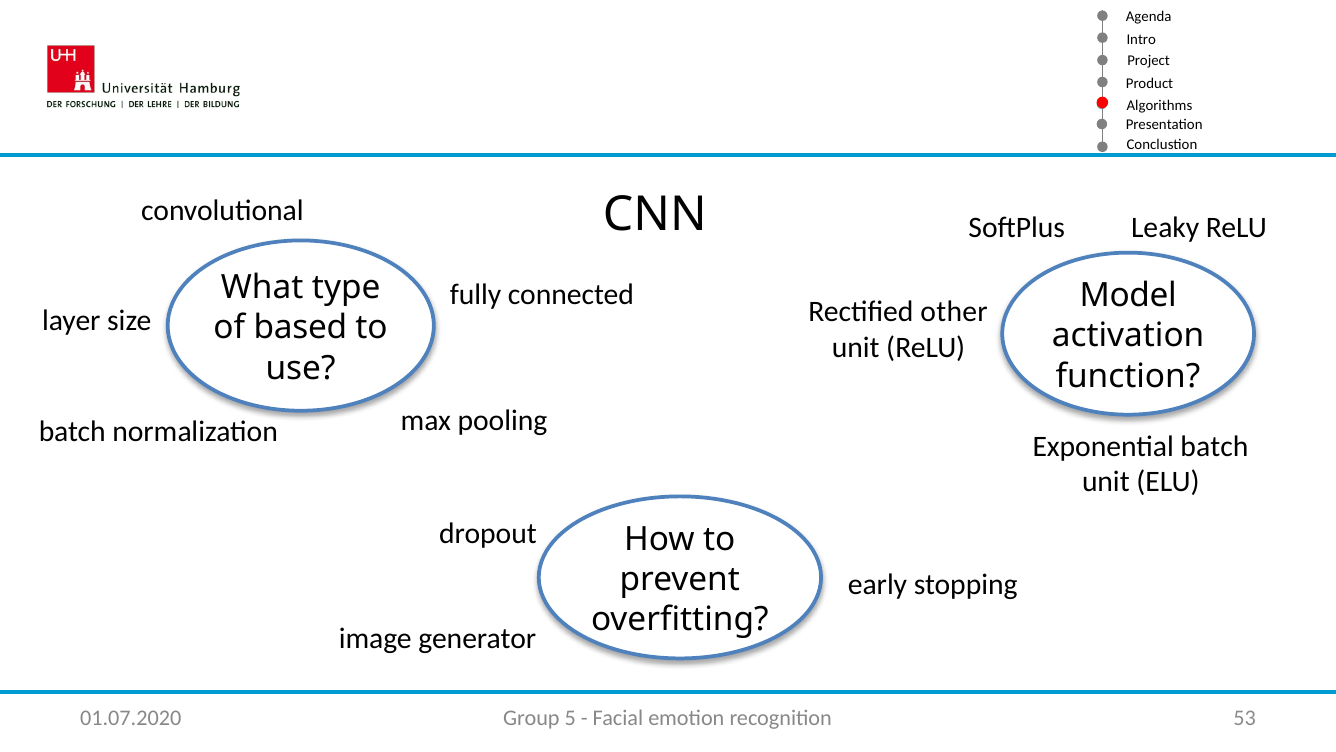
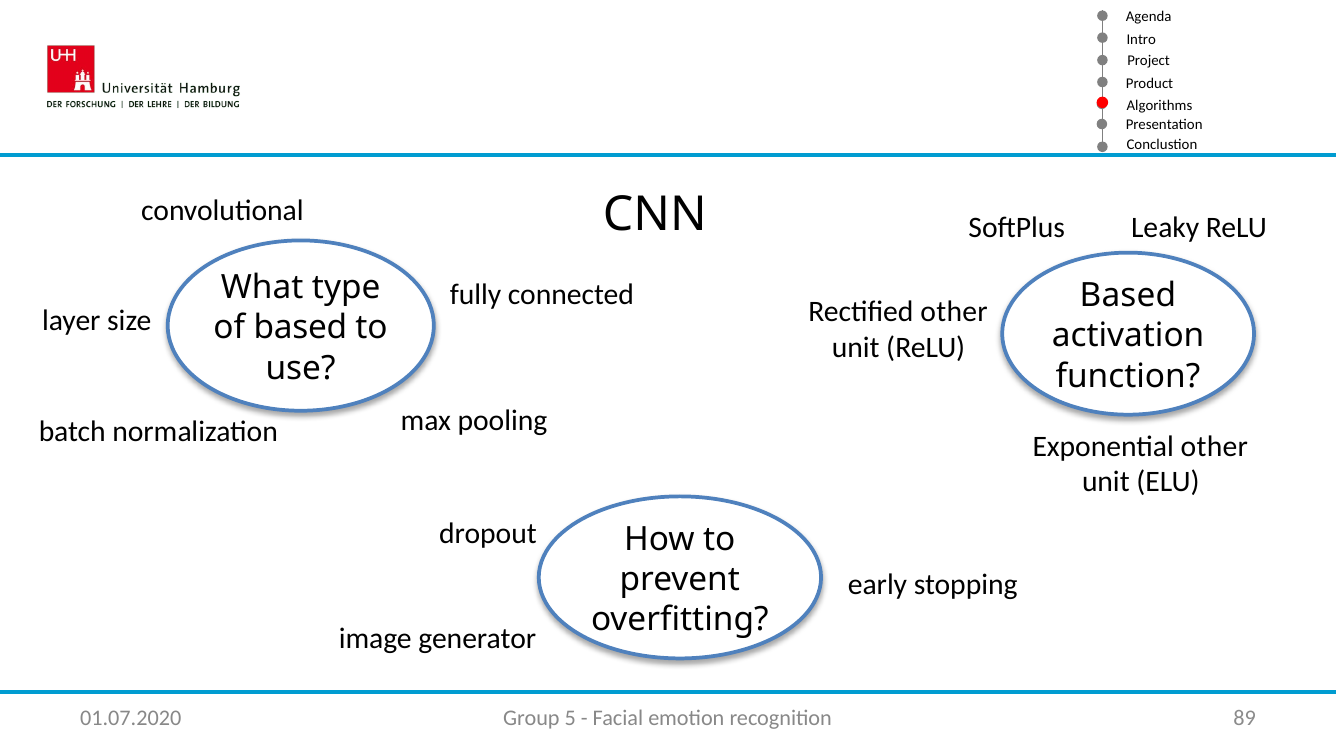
Model: Model -> Based (1128, 296)
Exponential batch: batch -> other (1214, 446)
53: 53 -> 89 (1245, 718)
